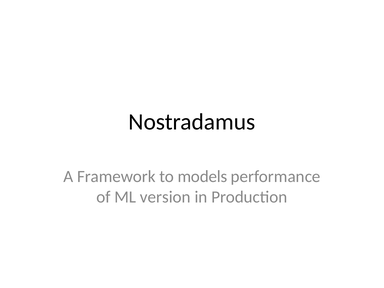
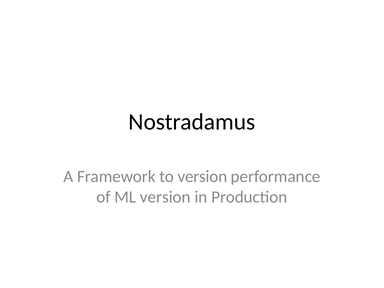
to models: models -> version (202, 177)
